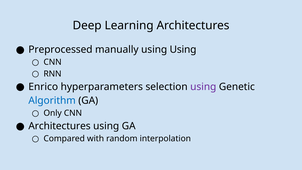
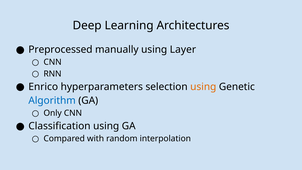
using Using: Using -> Layer (183, 50)
using colour: purple -> orange (203, 87)
Architectures: Architectures -> Classification (59, 126)
